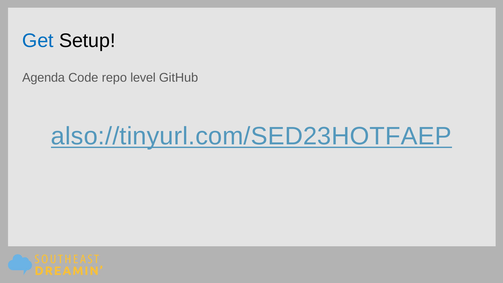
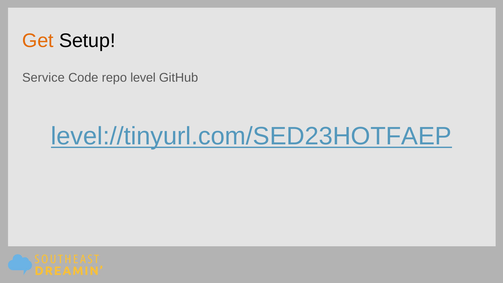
Get colour: blue -> orange (38, 41)
Agenda: Agenda -> Service (43, 78)
also://tinyurl.com/SED23HOTFAEP: also://tinyurl.com/SED23HOTFAEP -> level://tinyurl.com/SED23HOTFAEP (251, 136)
